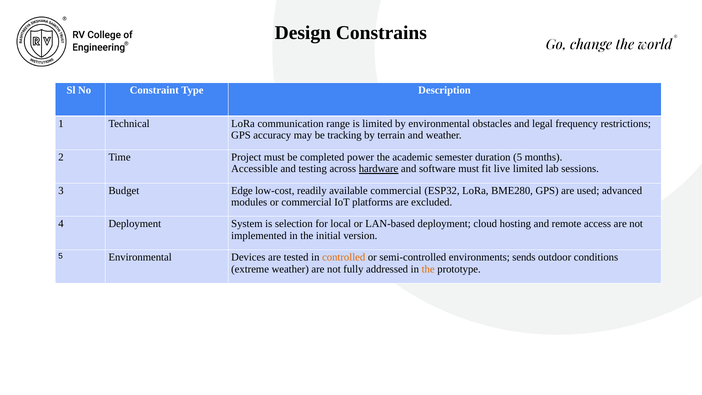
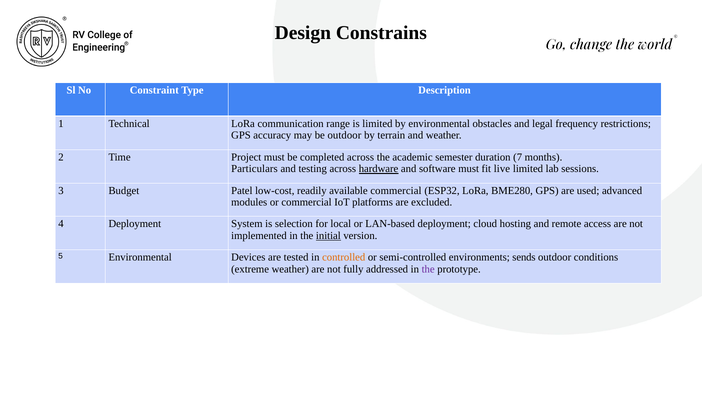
be tracking: tracking -> outdoor (344, 135)
completed power: power -> across (361, 157)
duration 5: 5 -> 7 (518, 157)
Accessible: Accessible -> Particulars (254, 169)
Edge: Edge -> Patel (242, 190)
initial underline: none -> present (328, 236)
the colour: orange -> purple (428, 269)
